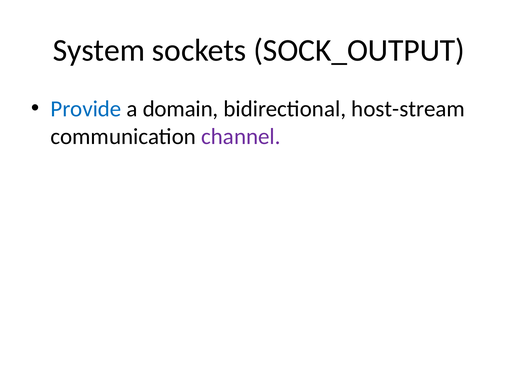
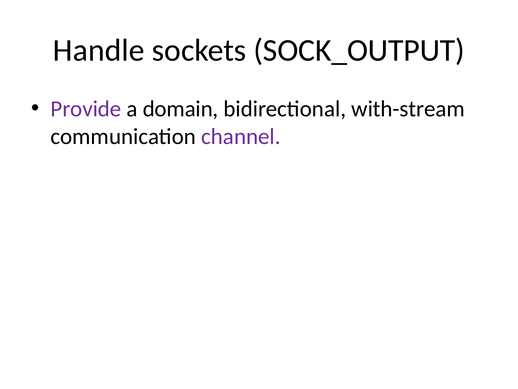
System: System -> Handle (99, 50)
Provide colour: blue -> purple (86, 109)
host-stream: host-stream -> with-stream (408, 109)
